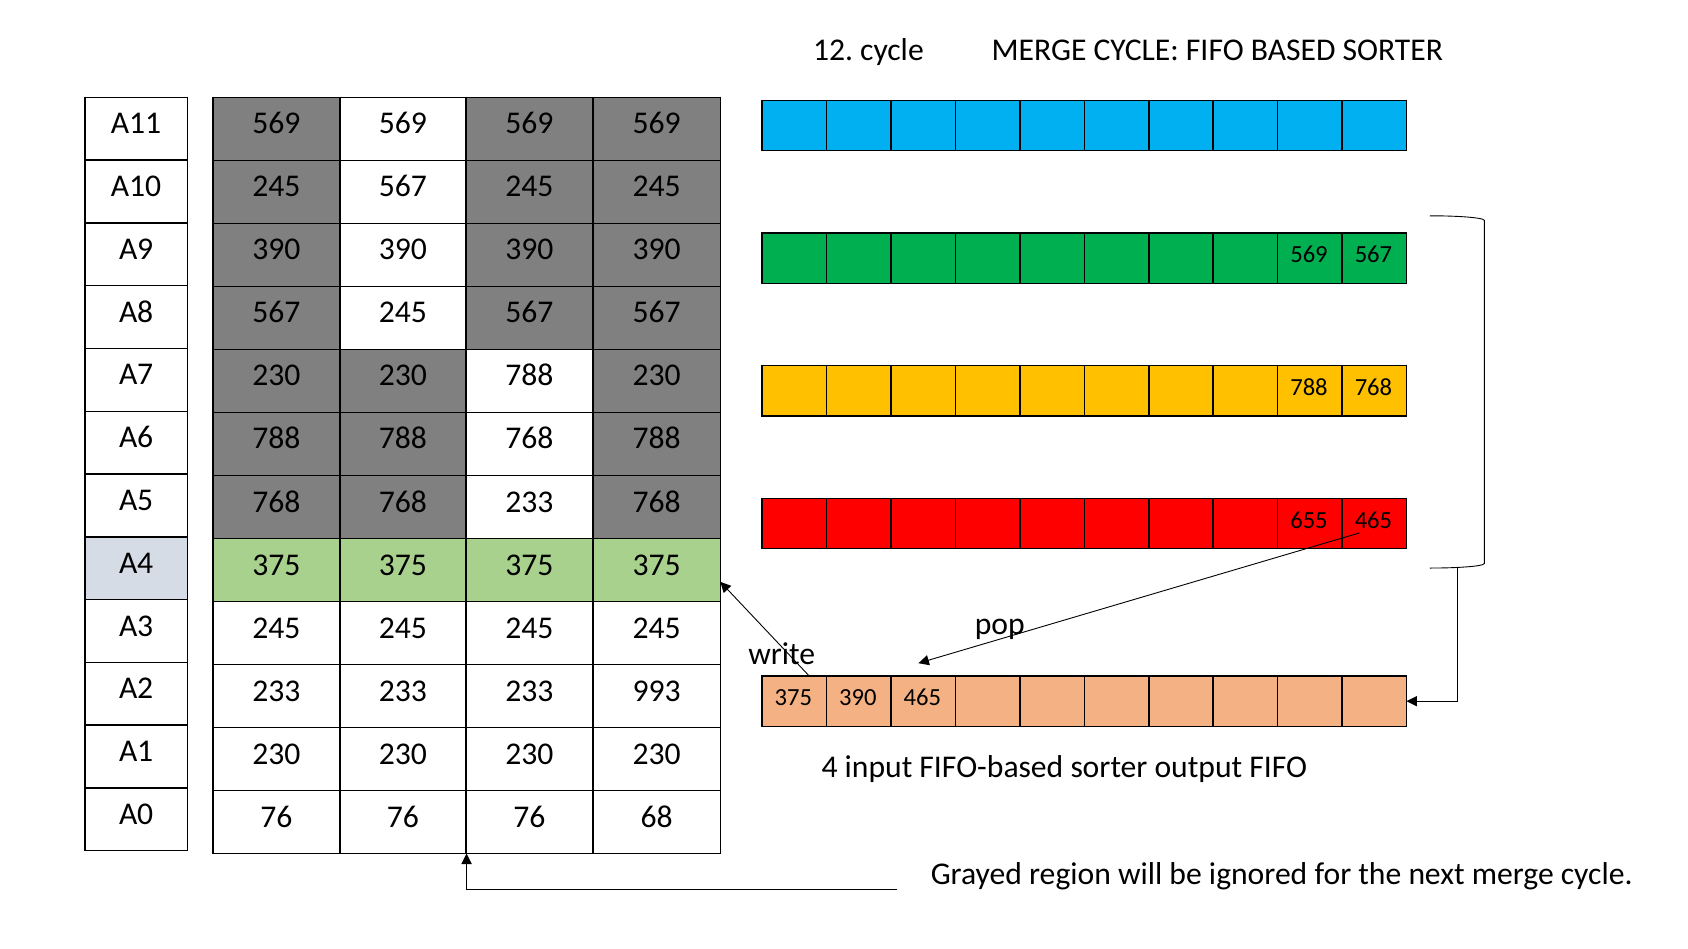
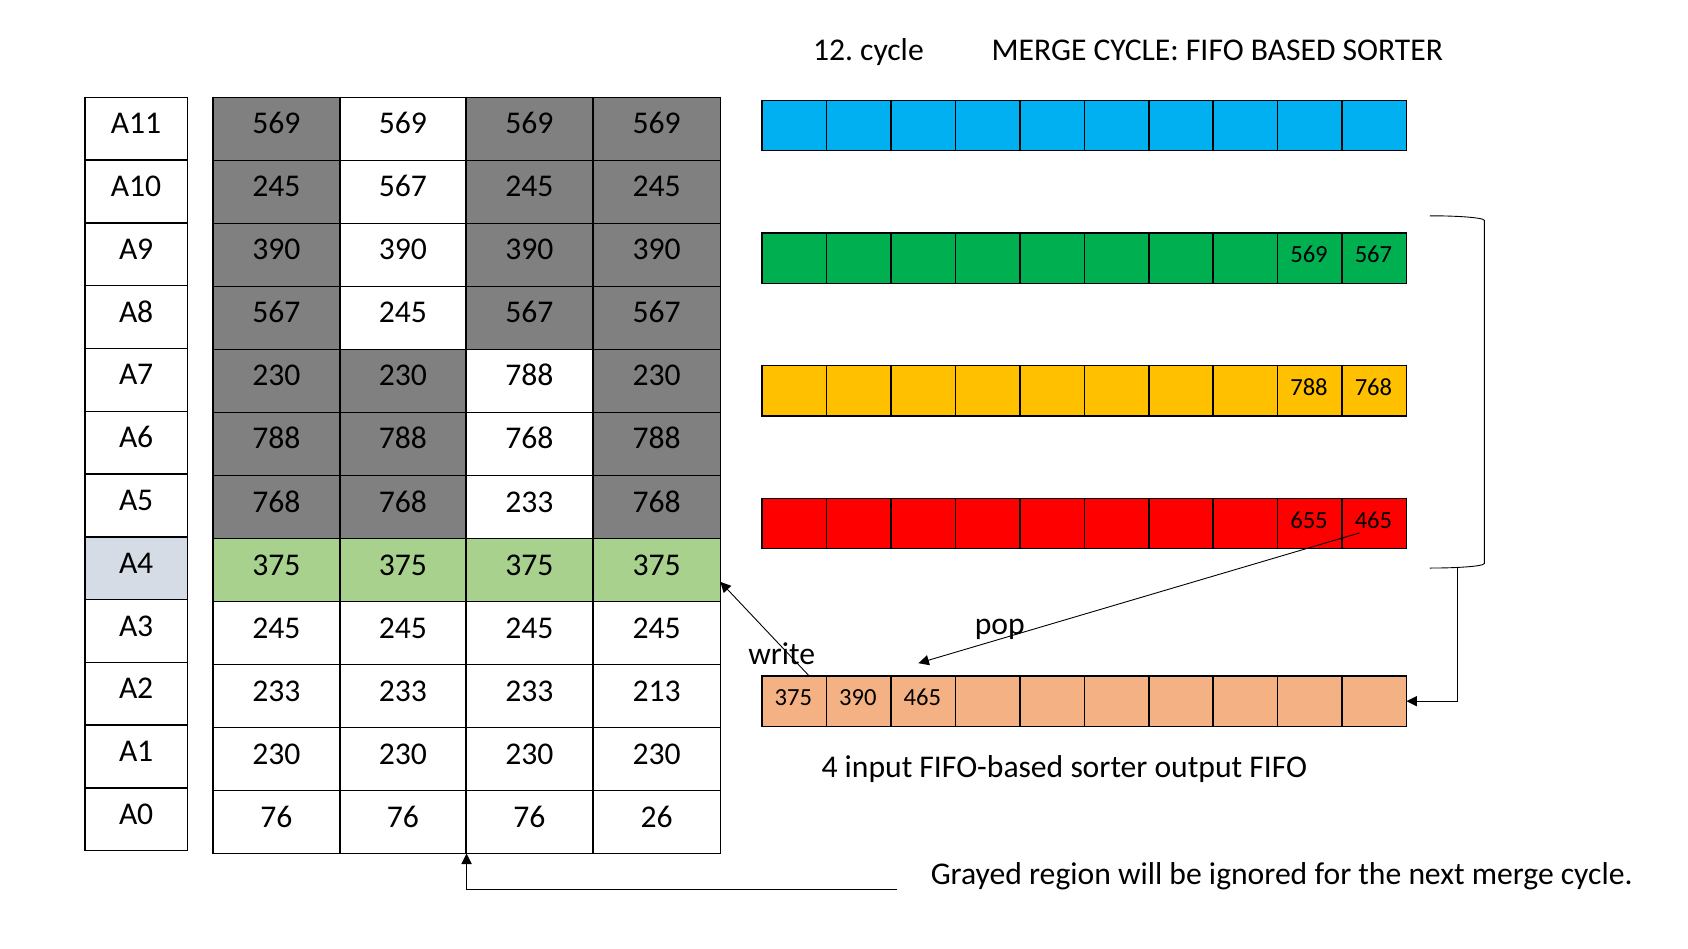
993: 993 -> 213 (657, 691)
68: 68 -> 26 (657, 817)
